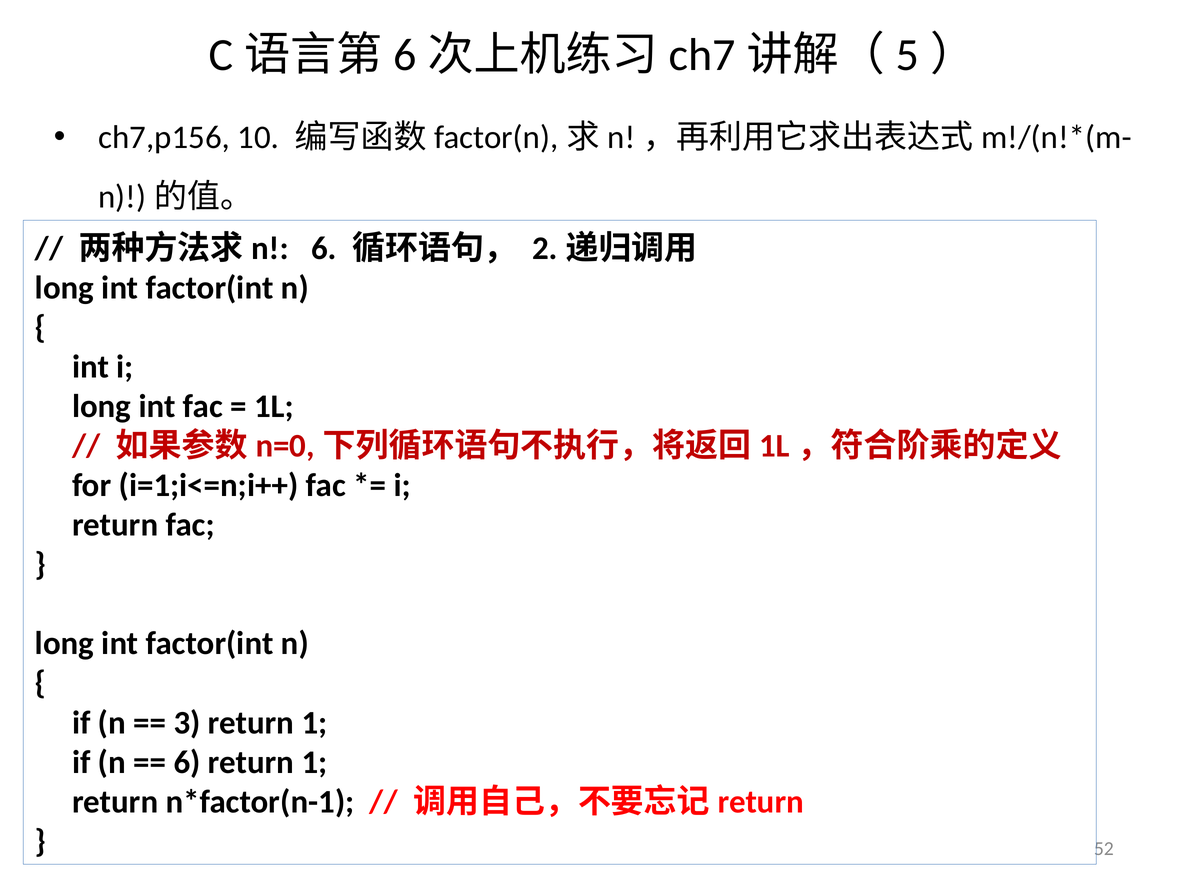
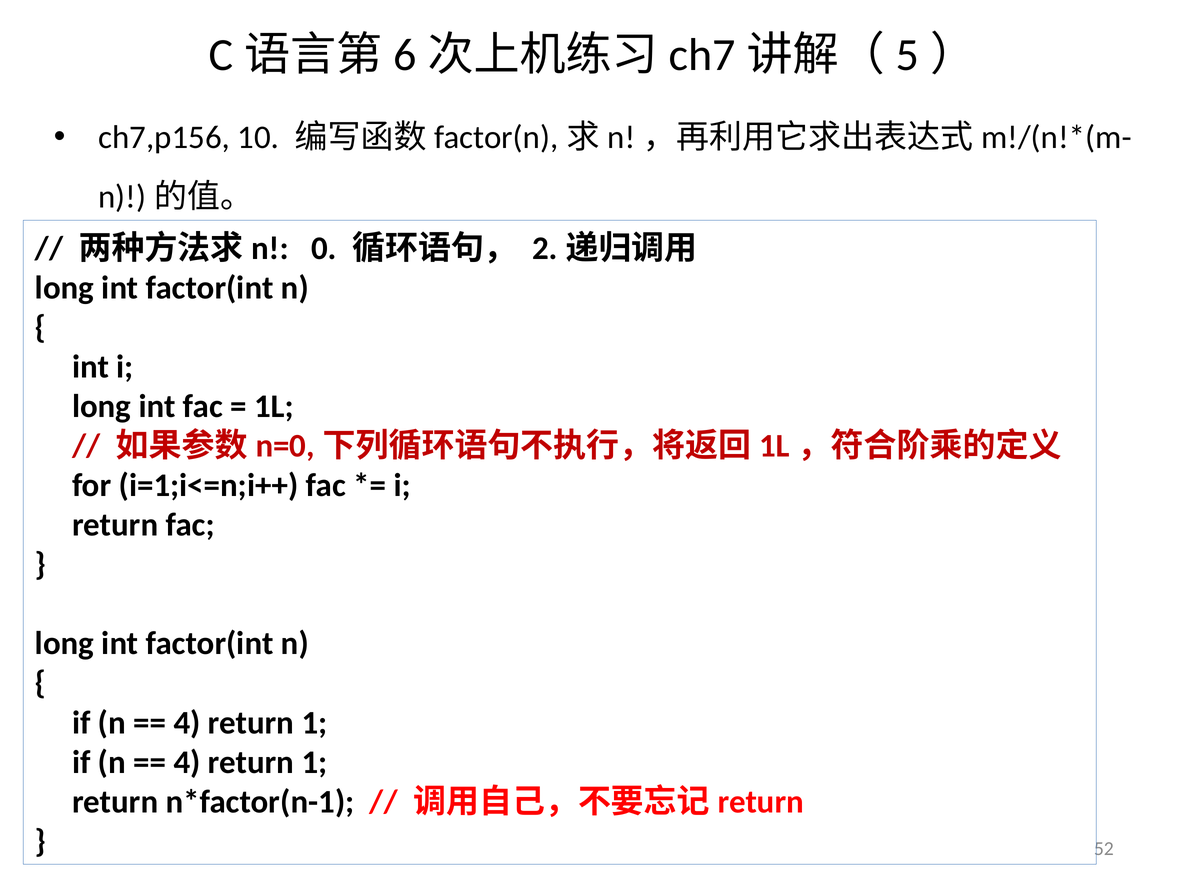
6: 6 -> 0 (324, 248)
3: 3 -> 4 (187, 722)
6: 6 -> 4 (187, 762)
